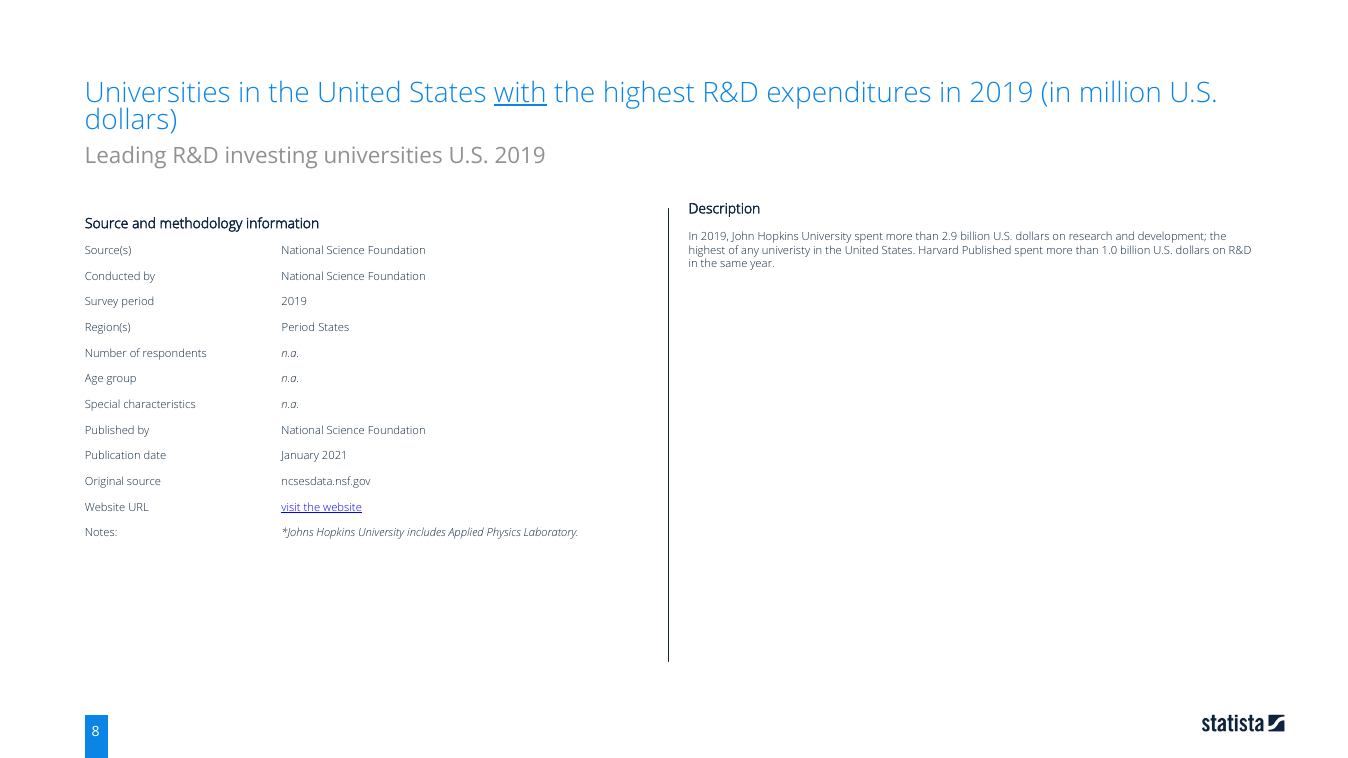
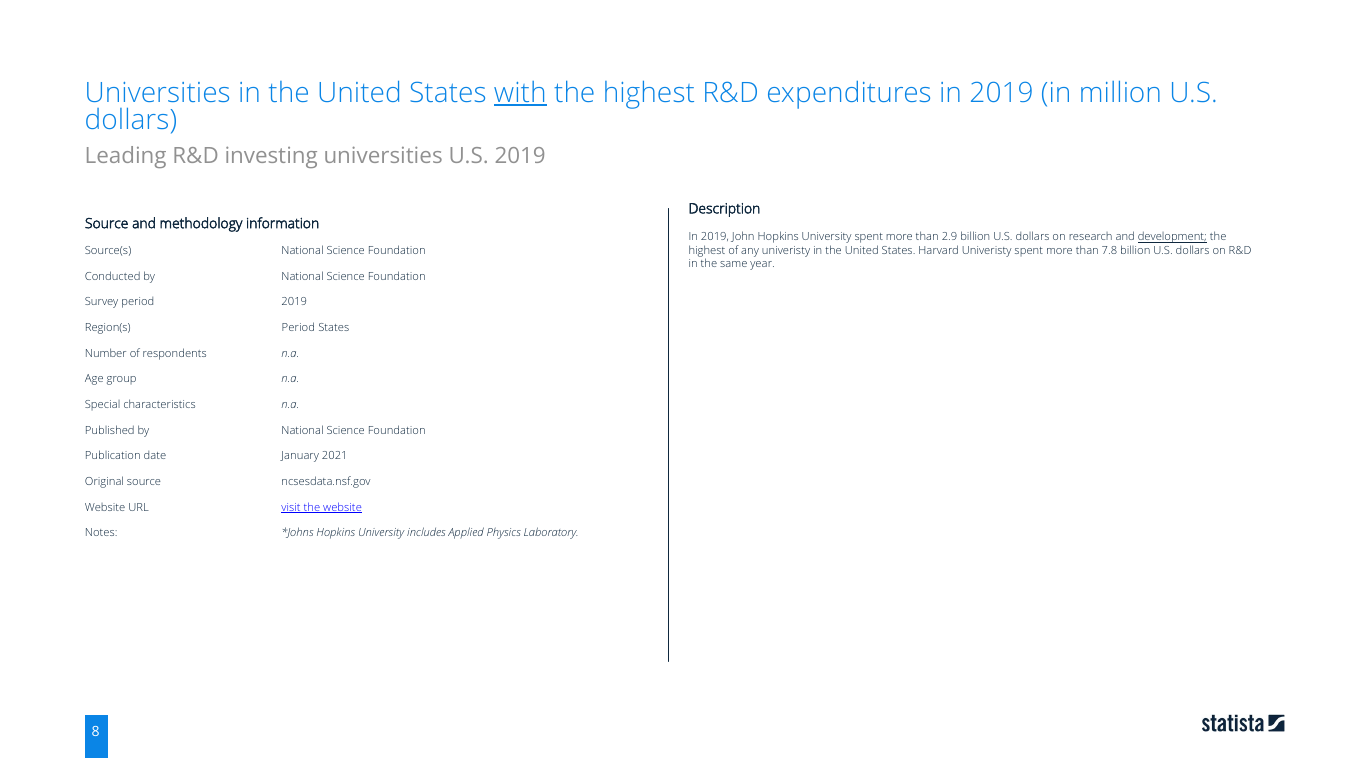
development underline: none -> present (1172, 237)
Harvard Published: Published -> Univeristy (987, 251)
1.0: 1.0 -> 7.8 (1110, 251)
